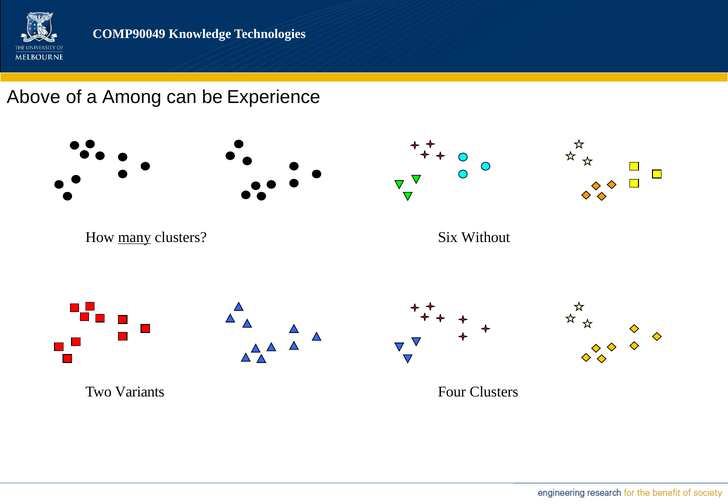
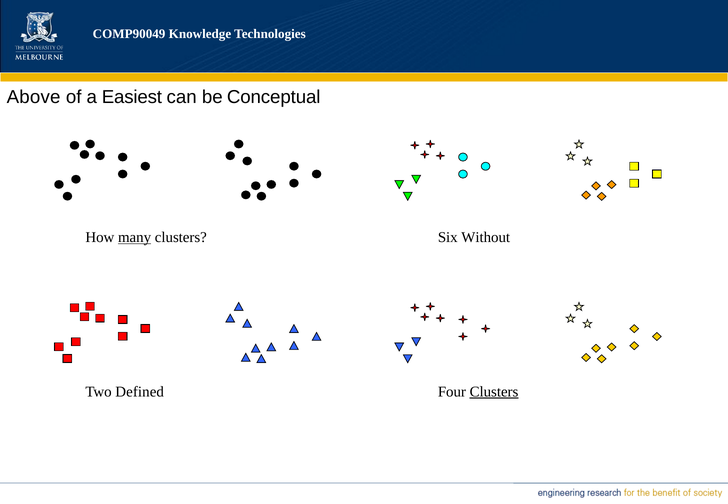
Among: Among -> Easiest (132, 97)
Experience: Experience -> Conceptual (274, 97)
Variants: Variants -> Defined (140, 392)
Clusters underline: none -> present (494, 392)
